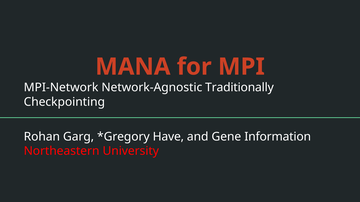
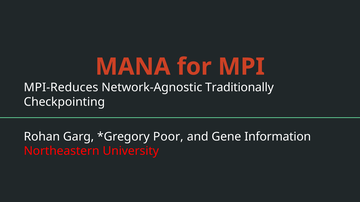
MPI-Network: MPI-Network -> MPI-Reduces (61, 88)
Have: Have -> Poor (168, 137)
